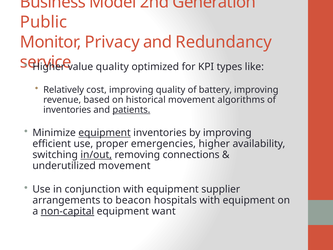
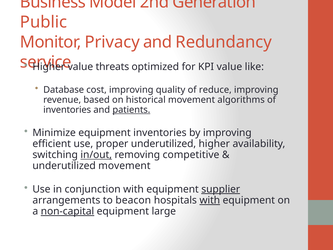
value quality: quality -> threats (112, 67)
KPI types: types -> value (229, 67)
Relatively: Relatively -> Database (64, 90)
battery: battery -> reduce (215, 90)
equipment underline: present -> none (105, 133)
proper emergencies: emergencies -> underutilized (163, 144)
connections: connections -> competitive (191, 155)
supplier underline: none -> present (221, 189)
with underline: none -> present (210, 200)
want: want -> large (164, 211)
